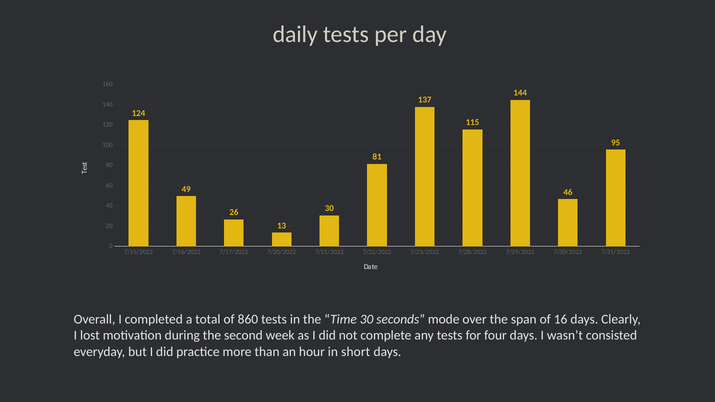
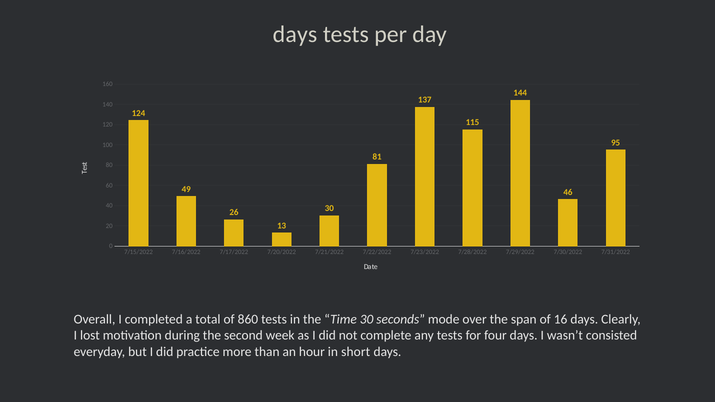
daily: daily -> days (295, 34)
